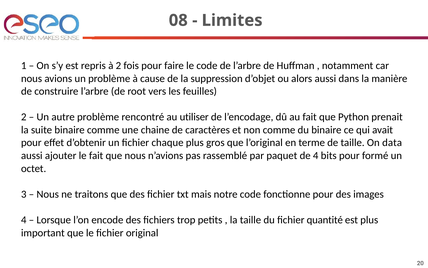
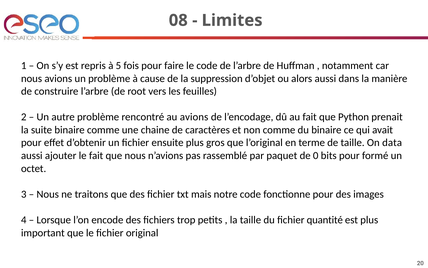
à 2: 2 -> 5 (118, 65)
au utiliser: utiliser -> avions (194, 117)
chaque: chaque -> ensuite (168, 143)
de 4: 4 -> 0 (316, 155)
